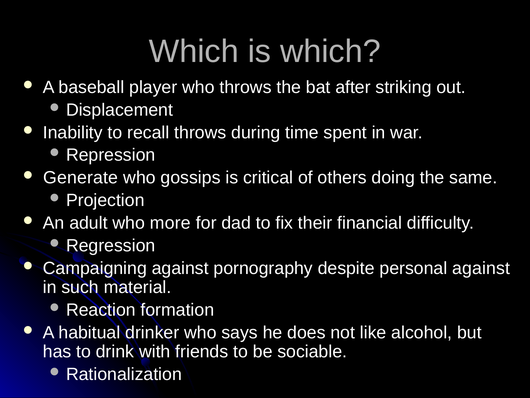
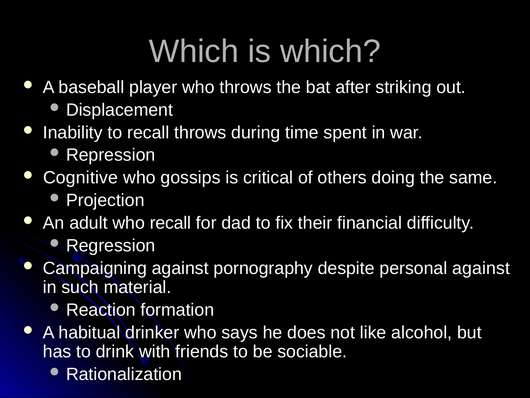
Generate: Generate -> Cognitive (81, 178)
who more: more -> recall (170, 223)
